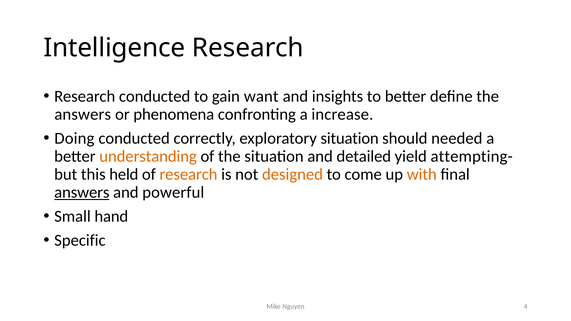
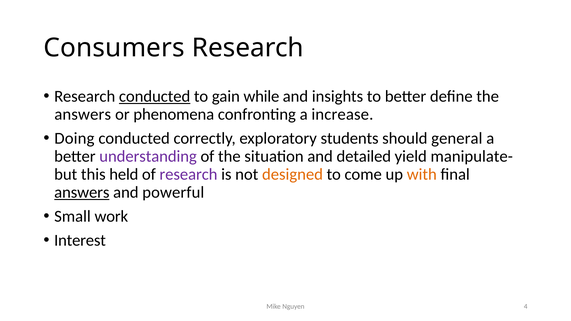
Intelligence: Intelligence -> Consumers (114, 48)
conducted underline: none -> present (155, 97)
want: want -> while (261, 97)
exploratory situation: situation -> students (350, 138)
needed: needed -> general (457, 138)
understanding colour: orange -> purple (148, 156)
attempting-: attempting- -> manipulate- (472, 156)
research colour: orange -> purple (188, 174)
hand: hand -> work (111, 216)
Specific: Specific -> Interest (80, 240)
